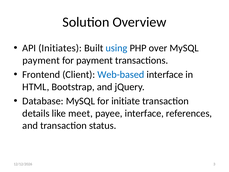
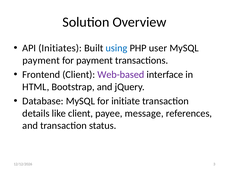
over: over -> user (158, 48)
Web-based colour: blue -> purple (121, 75)
like meet: meet -> client (81, 113)
payee interface: interface -> message (144, 113)
